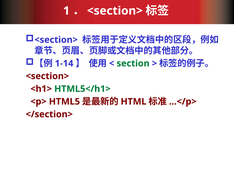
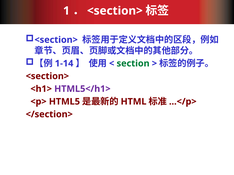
HTML5</h1> colour: green -> purple (82, 89)
